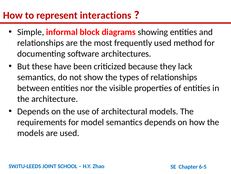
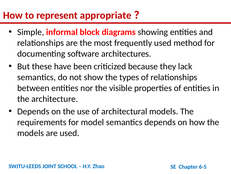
interactions: interactions -> appropriate (106, 15)
